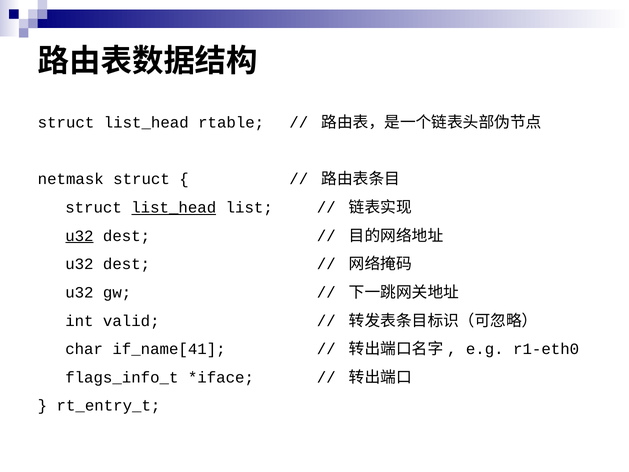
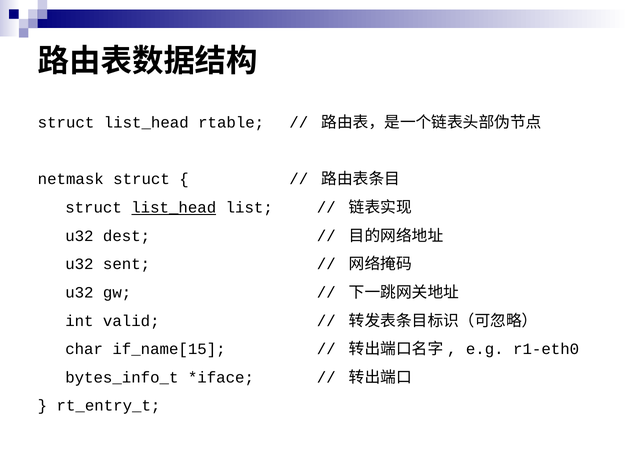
u32 underline: present -> none (79, 236)
dest: dest -> sent (127, 264)
if_name[41: if_name[41 -> if_name[15 (169, 349)
flags_info_t: flags_info_t -> bytes_info_t (122, 377)
